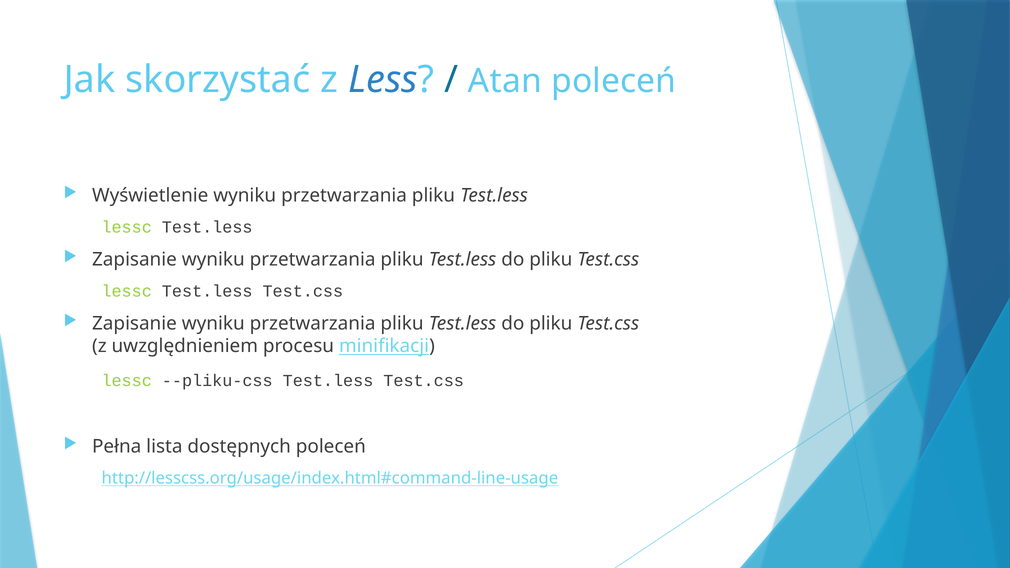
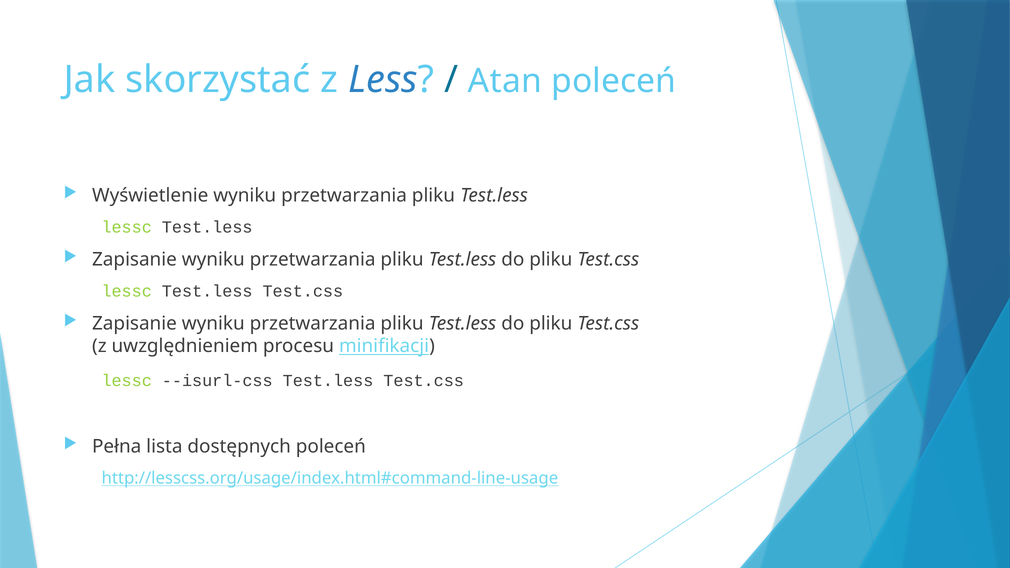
--pliku-css: --pliku-css -> --isurl-css (217, 381)
